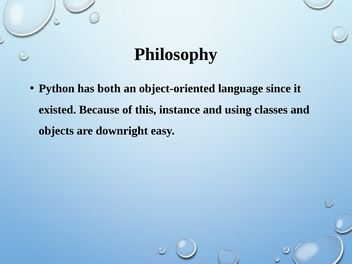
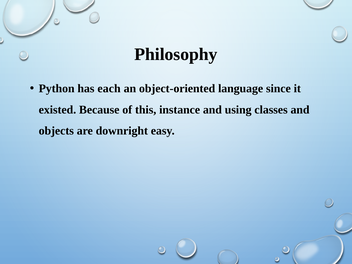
both: both -> each (109, 89)
